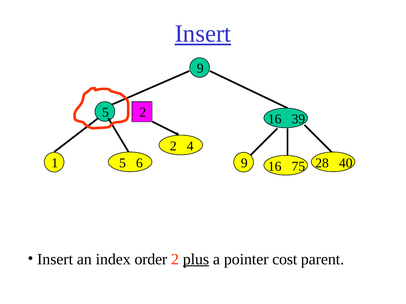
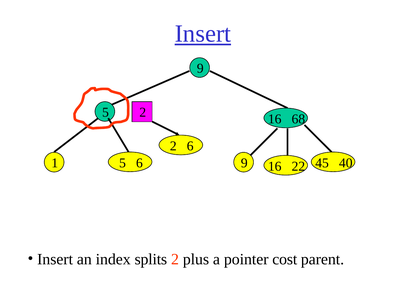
39: 39 -> 68 (298, 119)
2 4: 4 -> 6 (190, 146)
28: 28 -> 45 (322, 163)
75: 75 -> 22 (298, 167)
order: order -> splits (151, 260)
plus underline: present -> none (196, 260)
